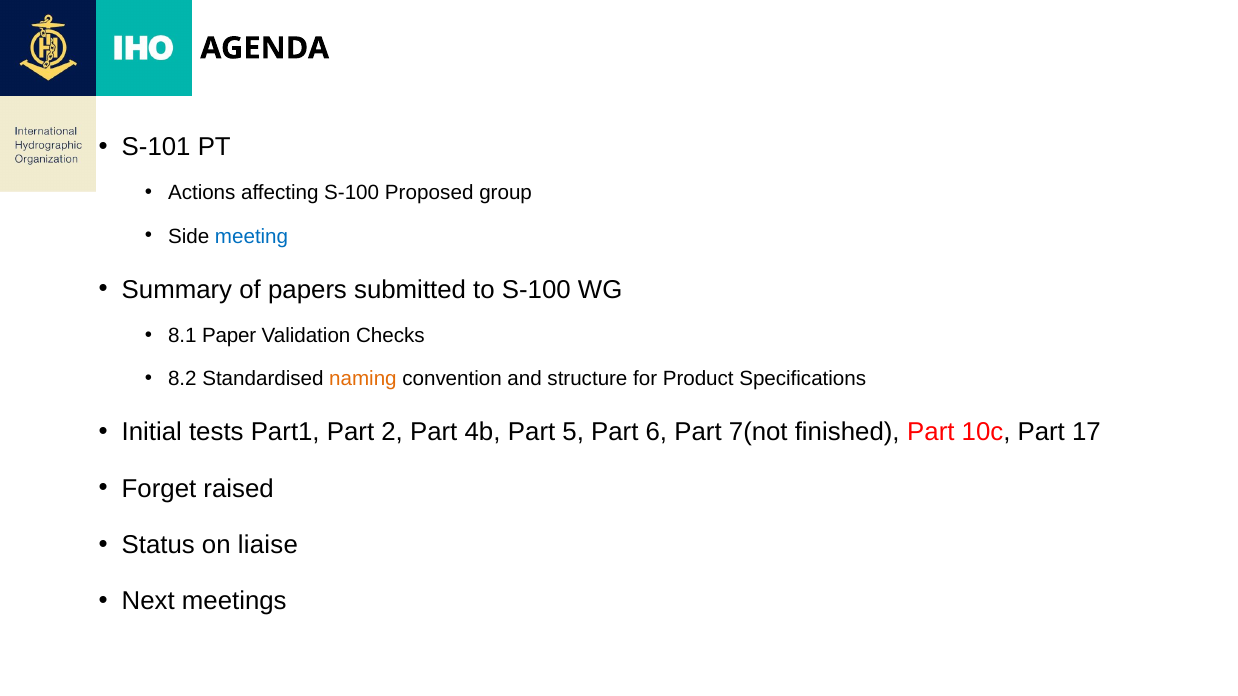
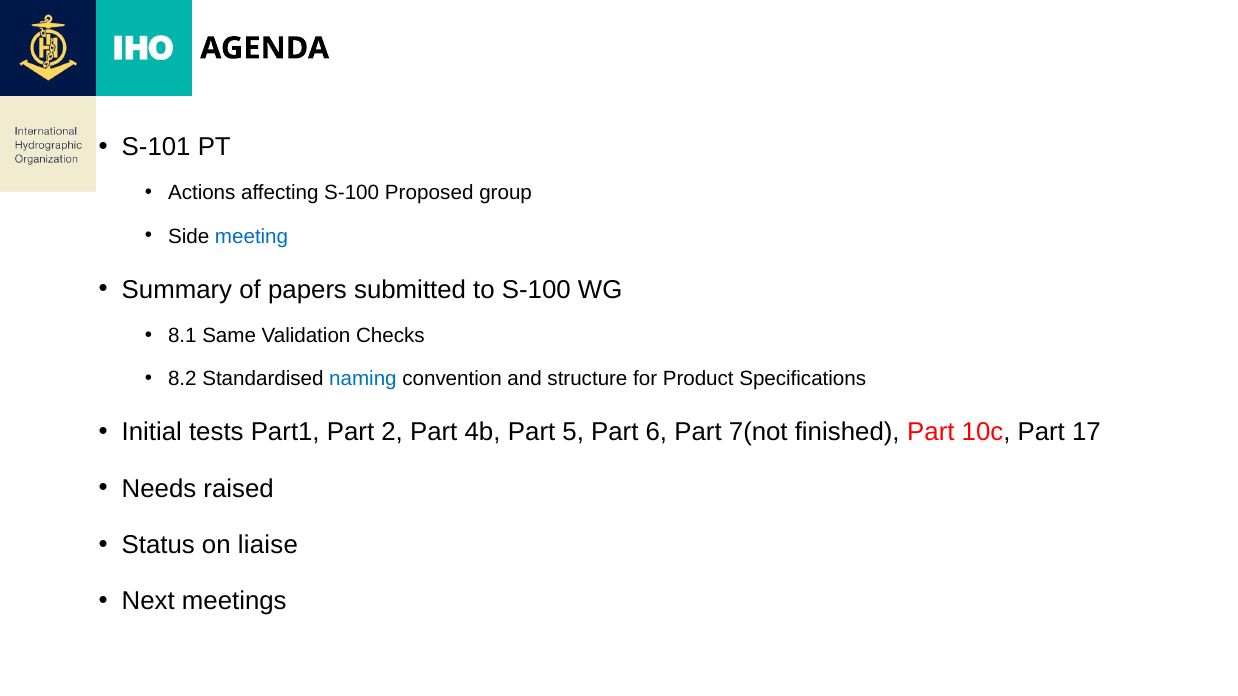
Paper: Paper -> Same (229, 336)
naming colour: orange -> blue (363, 379)
Forget: Forget -> Needs (159, 489)
